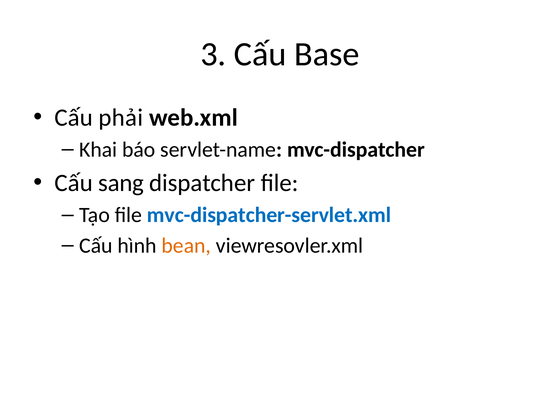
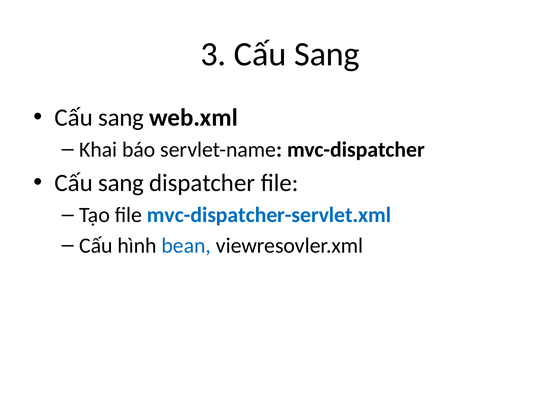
3 Cấu Base: Base -> Sang (327, 54)
phải: phải -> sang (121, 117)
bean colour: orange -> blue (186, 246)
